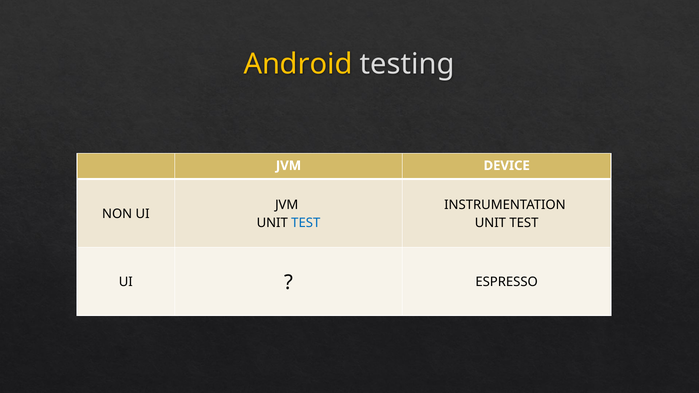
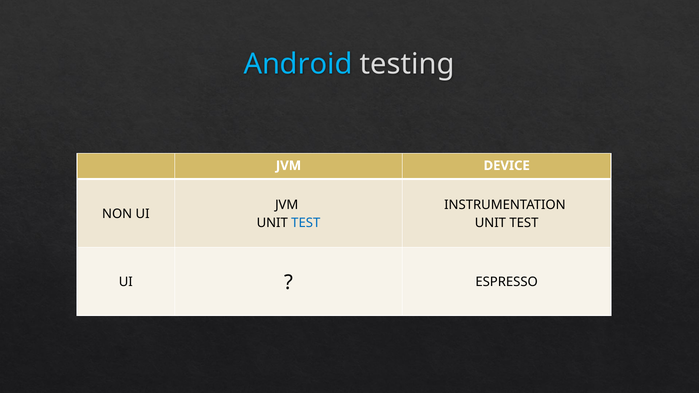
Android colour: yellow -> light blue (298, 64)
